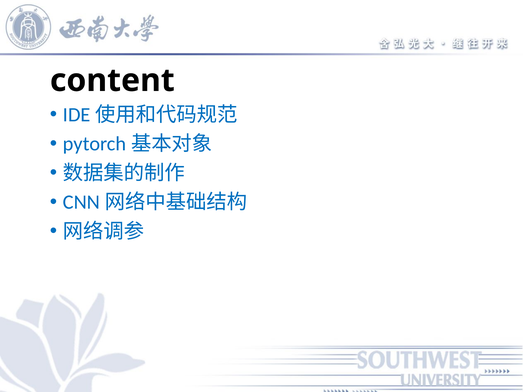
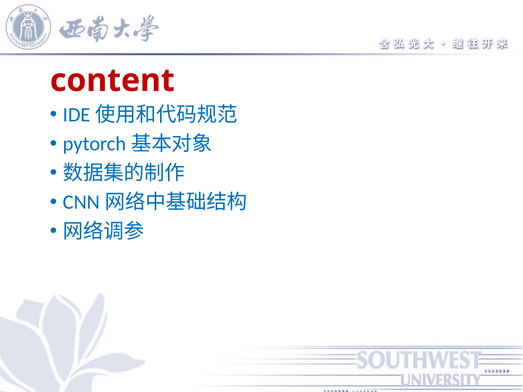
content colour: black -> red (112, 80)
